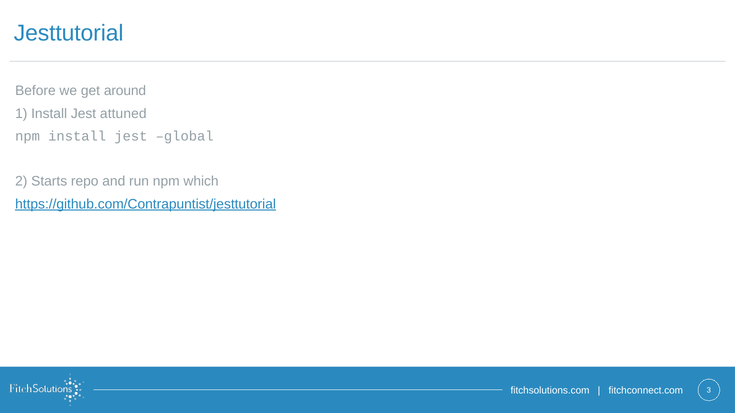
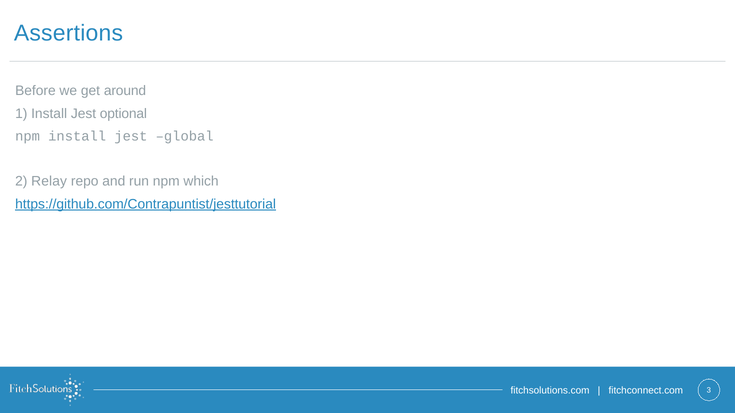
Jesttutorial: Jesttutorial -> Assertions (68, 33)
attuned: attuned -> optional (123, 114)
Starts: Starts -> Relay (49, 182)
